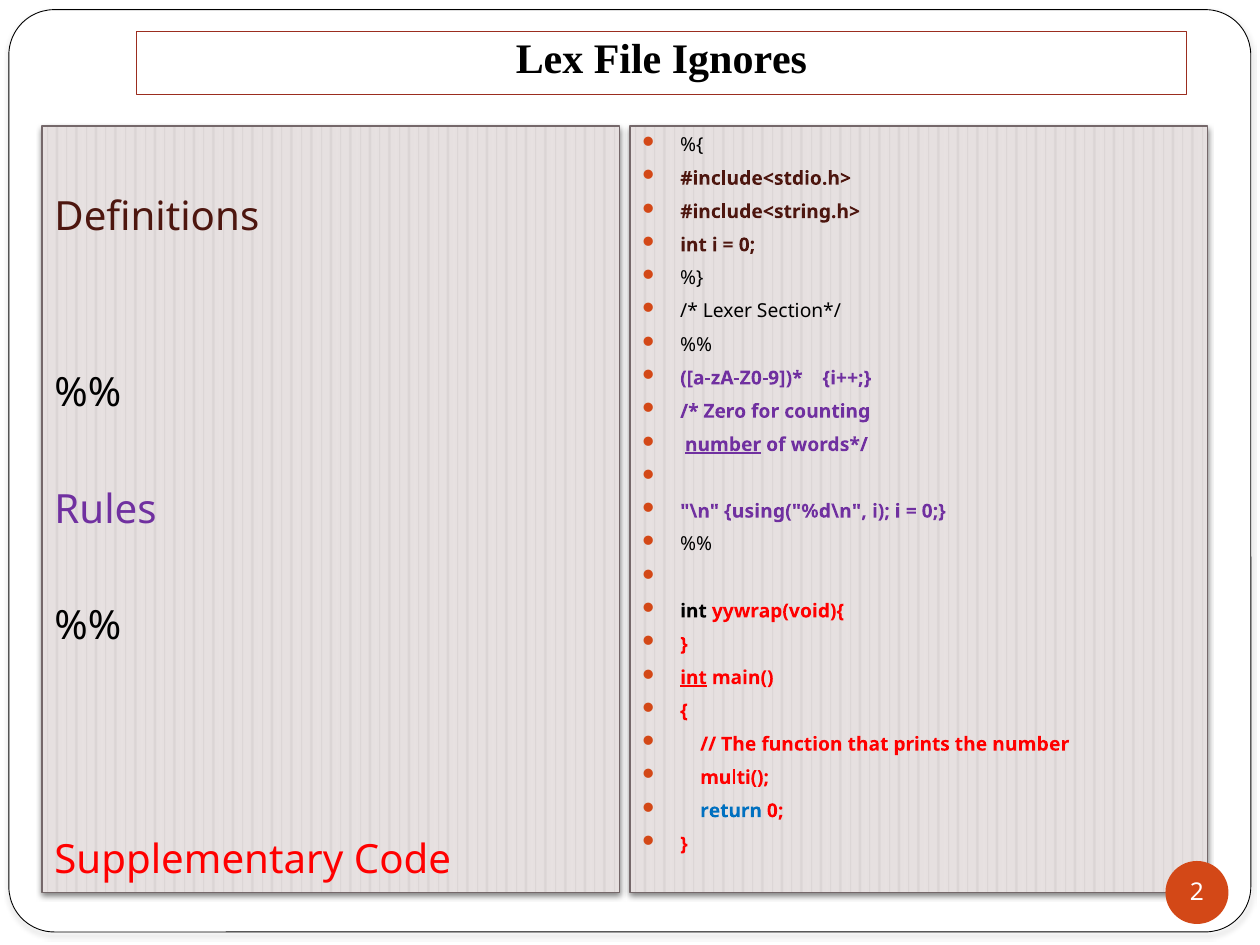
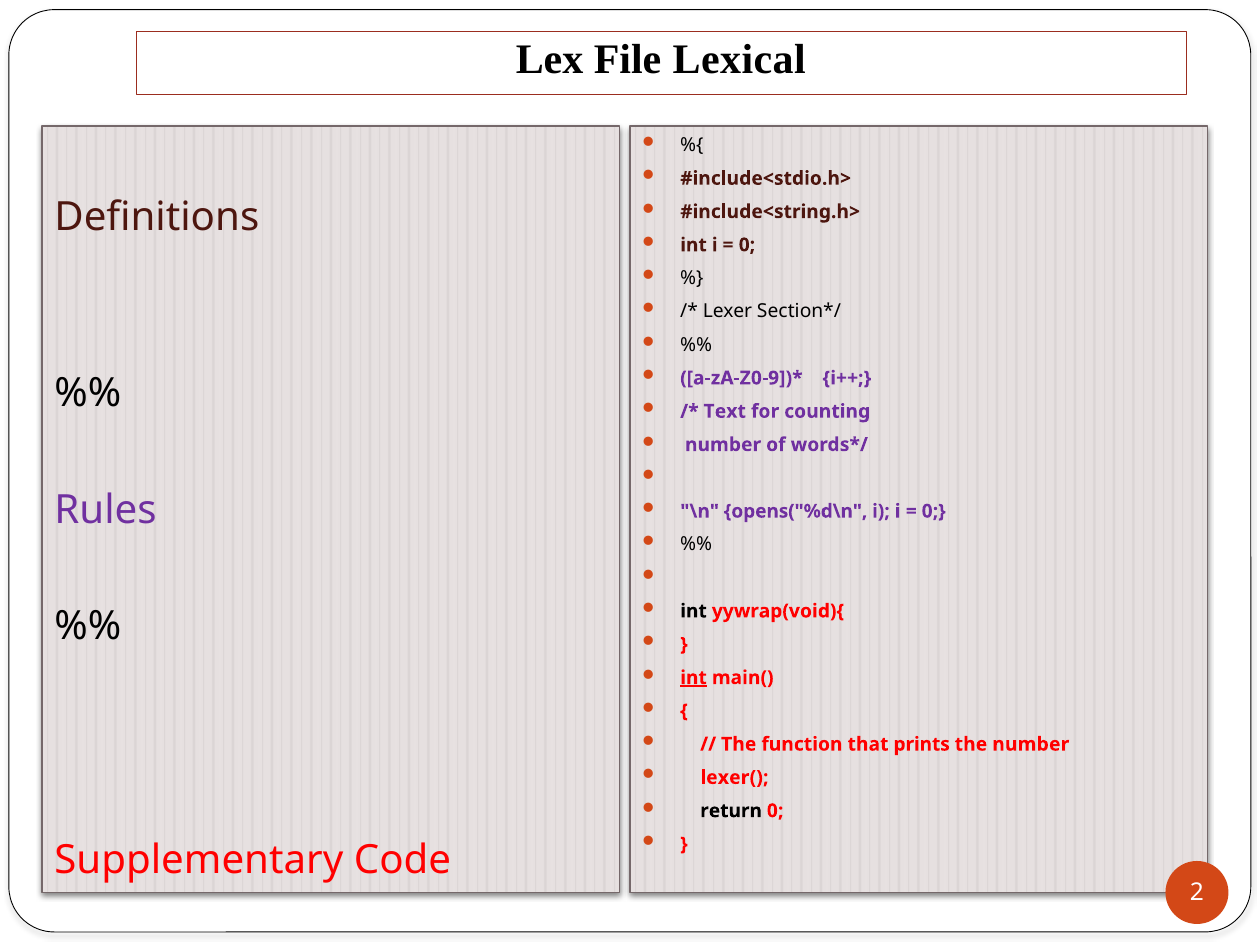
Ignores: Ignores -> Lexical (739, 60)
Zero: Zero -> Text (725, 411)
number underline: present -> none (723, 445)
using("%d\n: using("%d\n -> opens("%d\n (796, 511)
multi(: multi( -> lexer( (734, 778)
return colour: blue -> black (731, 811)
